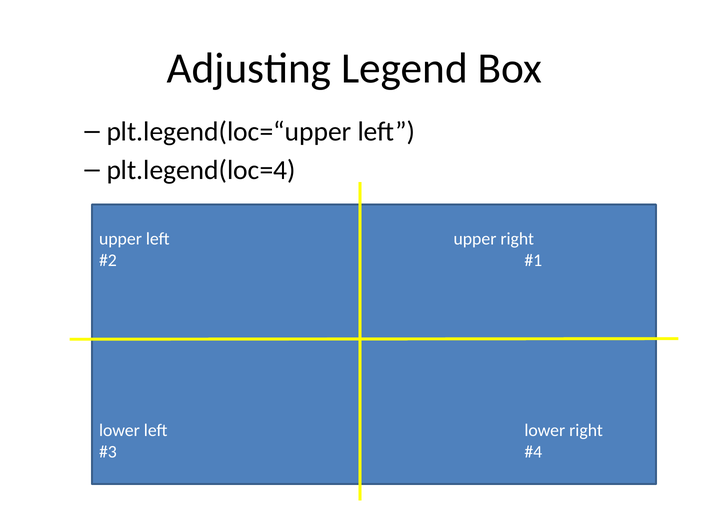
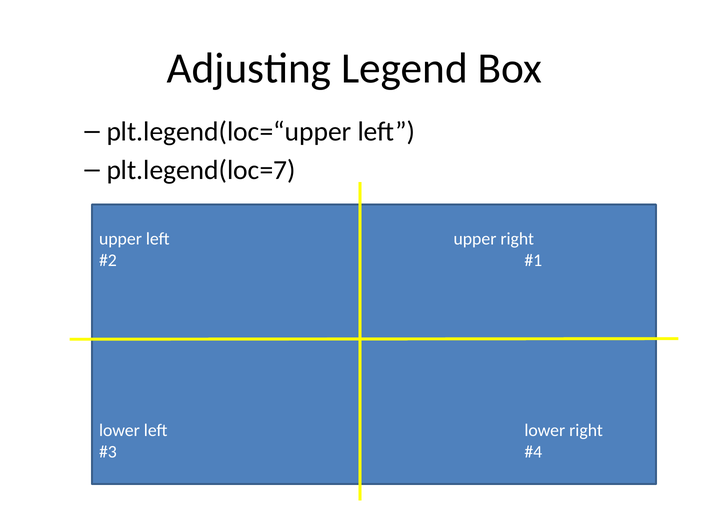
plt.legend(loc=4: plt.legend(loc=4 -> plt.legend(loc=7 (201, 170)
